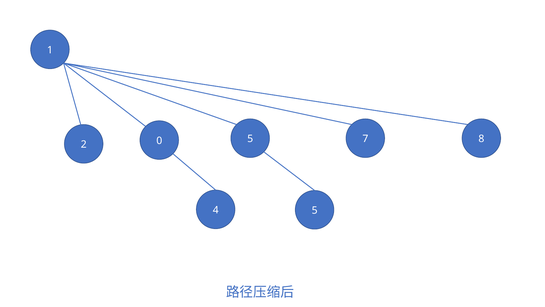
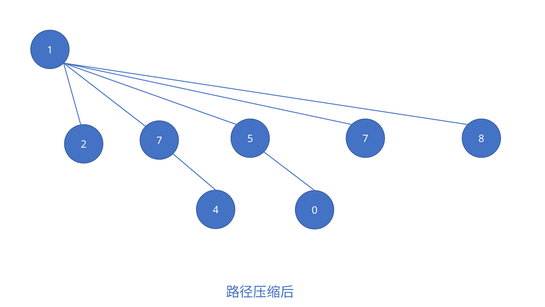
2 0: 0 -> 7 (159, 141)
4 5: 5 -> 0 (315, 210)
